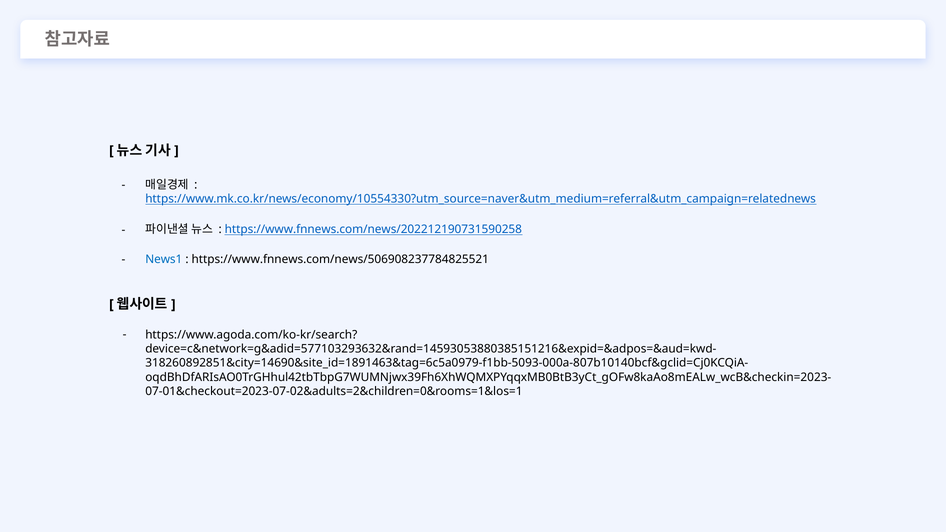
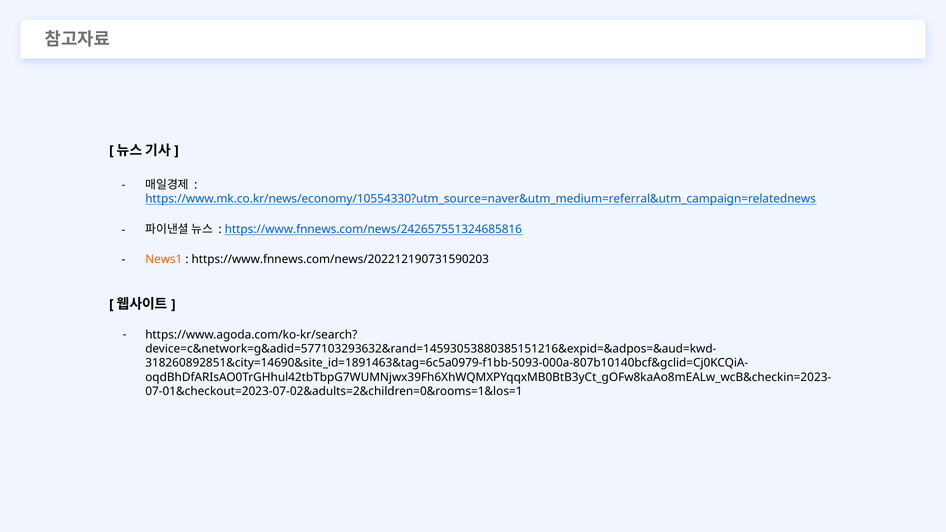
https://www.fnnews.com/news/202212190731590258: https://www.fnnews.com/news/202212190731590258 -> https://www.fnnews.com/news/242657551324685816 (373, 229)
News1 colour: blue -> orange (164, 260)
https://www.fnnews.com/news/506908237784825521: https://www.fnnews.com/news/506908237784825521 -> https://www.fnnews.com/news/202212190731590203 (340, 260)
